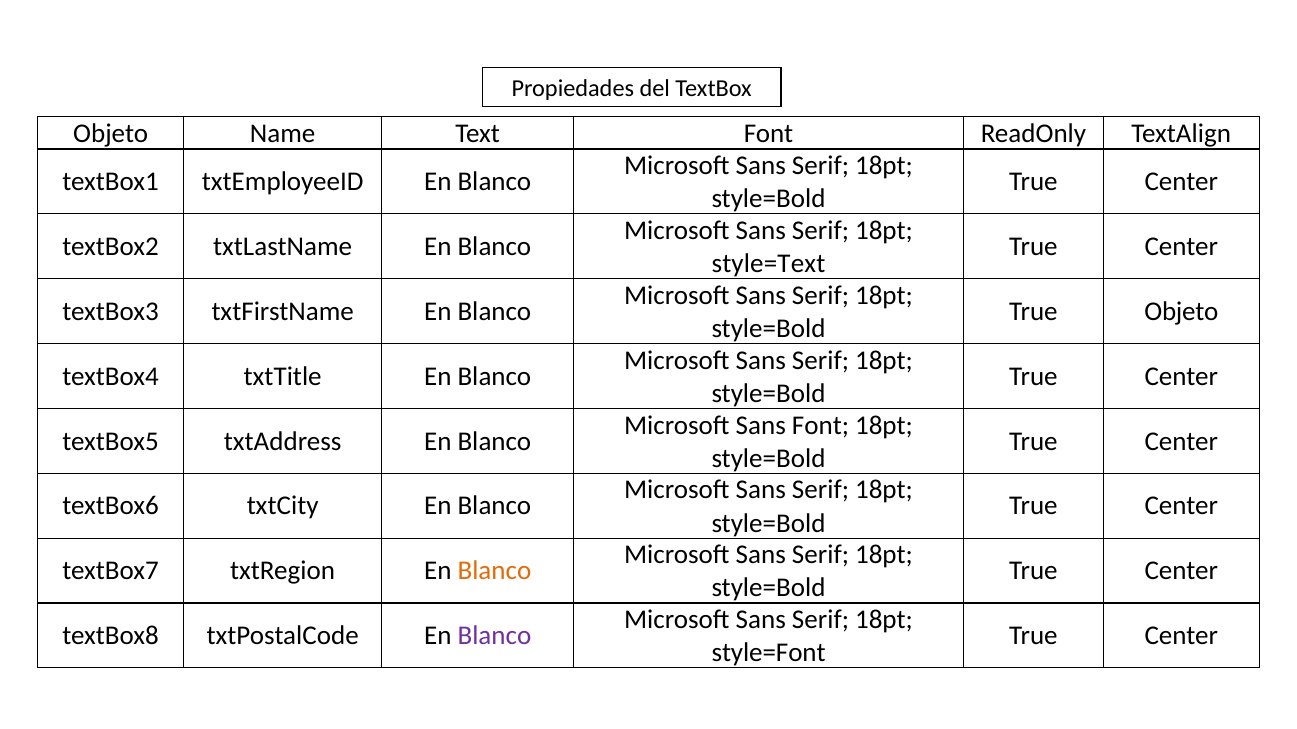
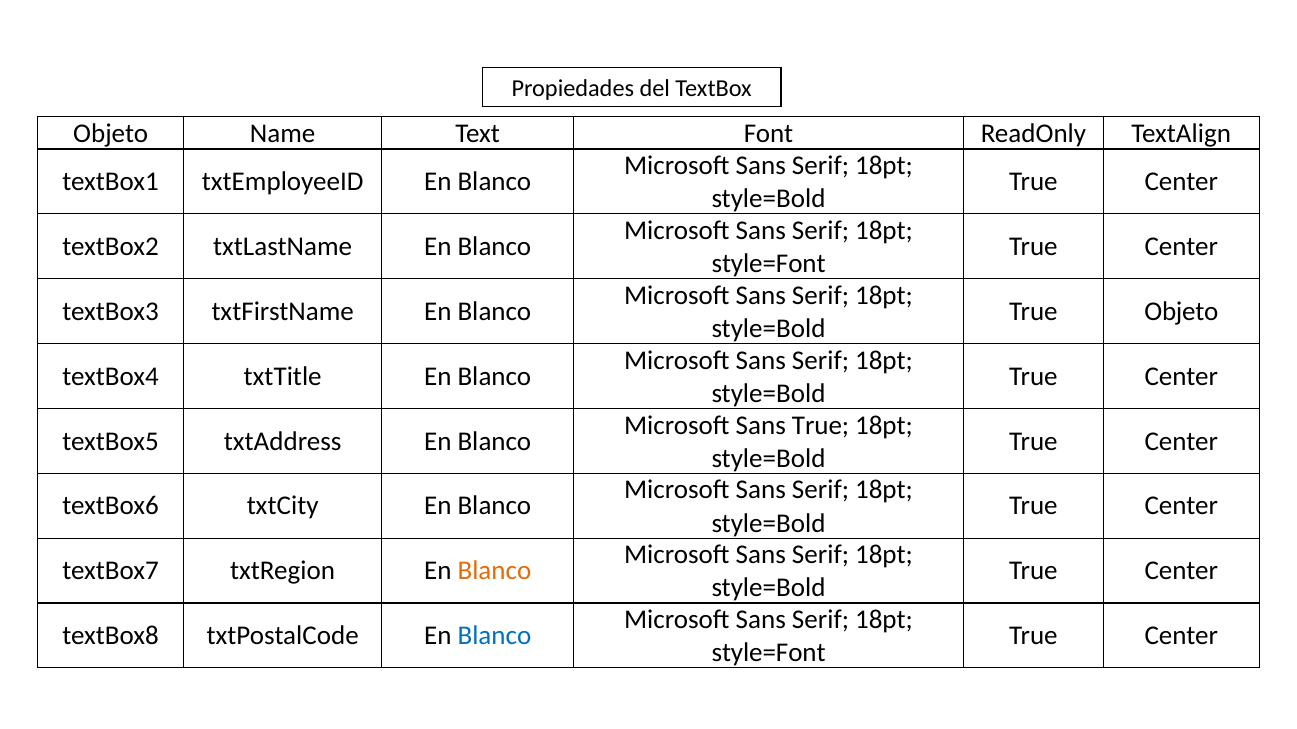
style=Text: style=Text -> style=Font (769, 264)
Sans Font: Font -> True (821, 426)
Blanco colour: purple -> blue (494, 636)
